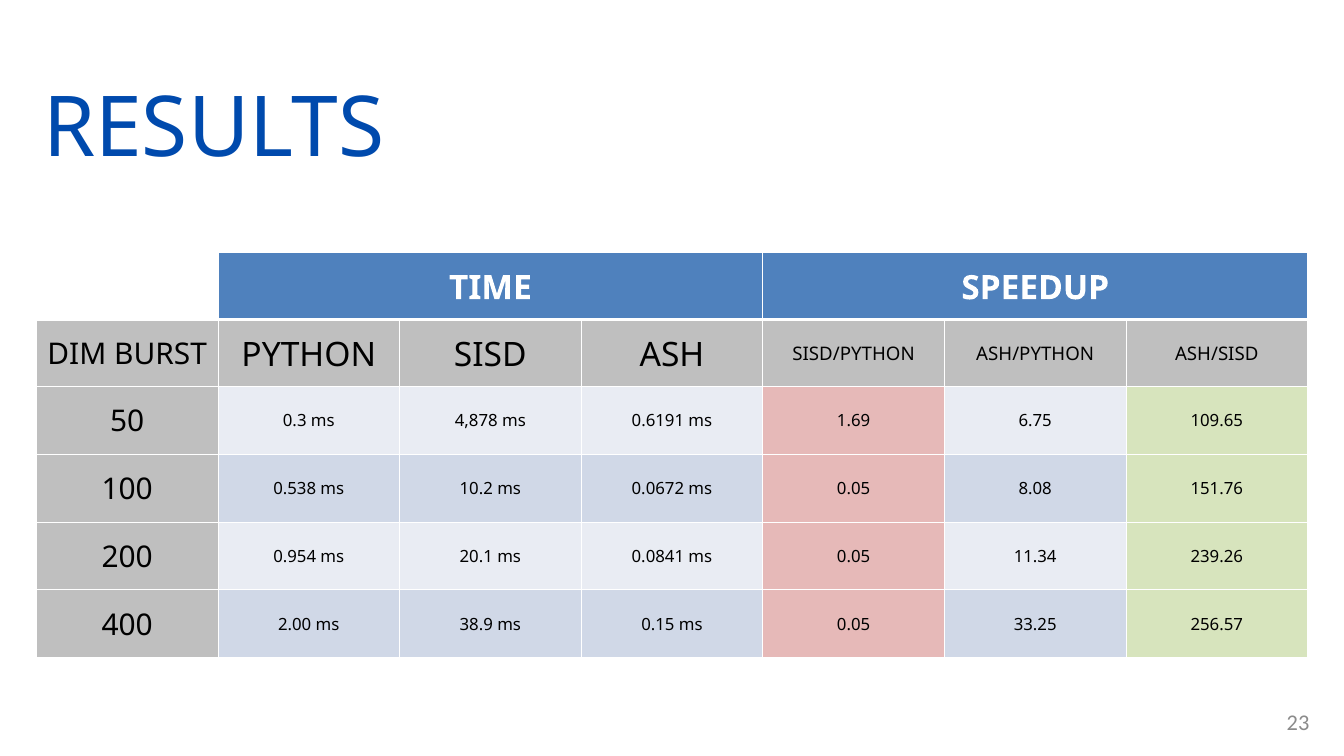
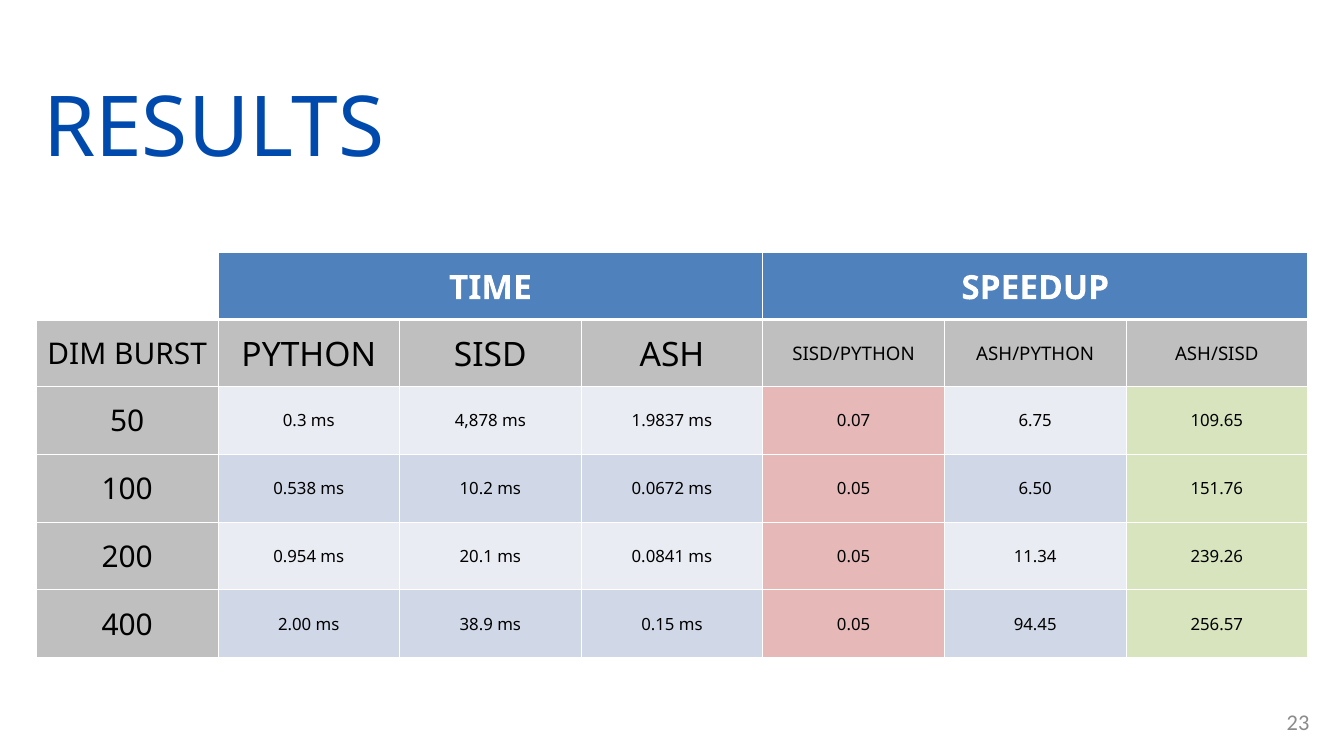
0.6191: 0.6191 -> 1.9837 (658, 421)
1.69: 1.69 -> 0.07 (854, 421)
8.08: 8.08 -> 6.50 (1035, 489)
33.25: 33.25 -> 94.45 (1035, 625)
